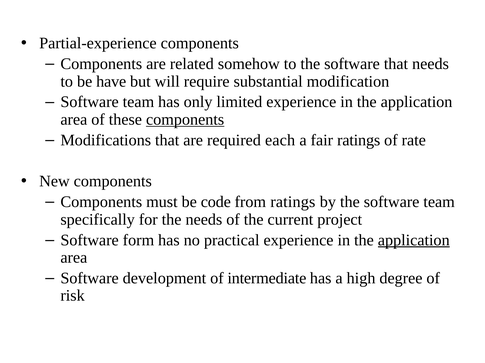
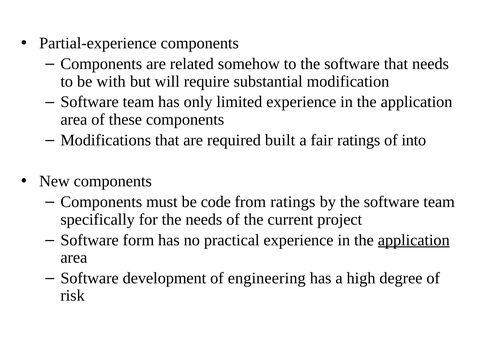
have: have -> with (111, 82)
components underline: present -> none (185, 120)
each: each -> built (280, 140)
rate: rate -> into (414, 140)
intermediate: intermediate -> engineering (267, 279)
